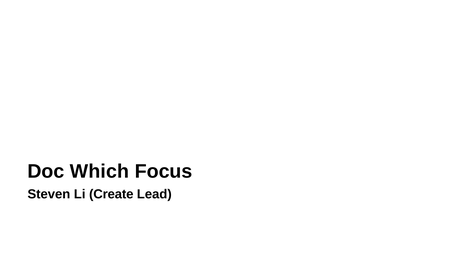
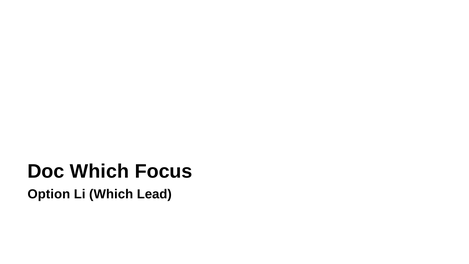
Steven: Steven -> Option (49, 194)
Li Create: Create -> Which (111, 194)
